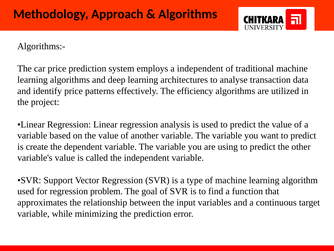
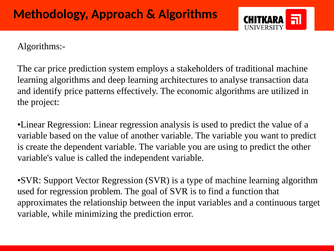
a independent: independent -> stakeholders (200, 68)
efficiency: efficiency -> economic (195, 91)
